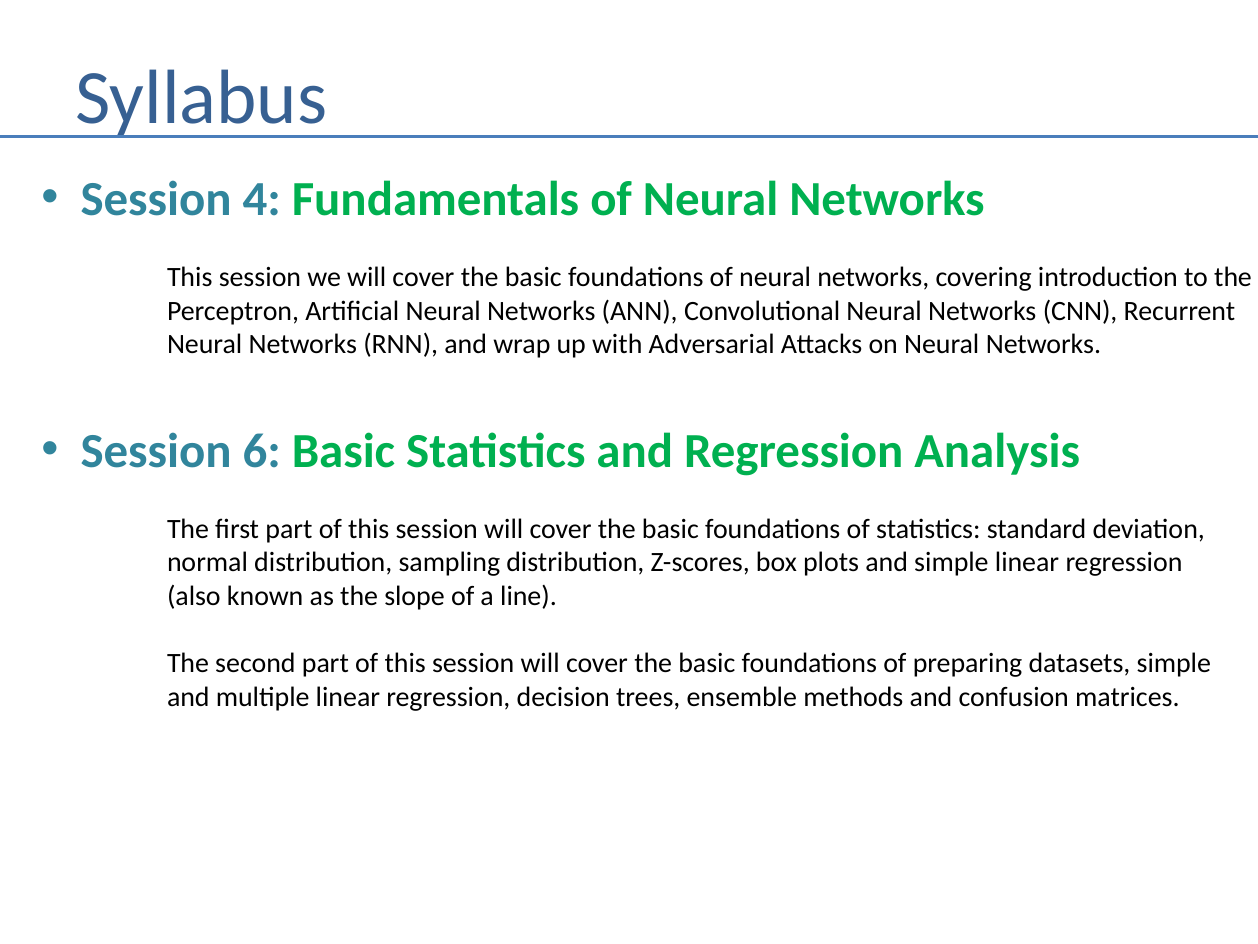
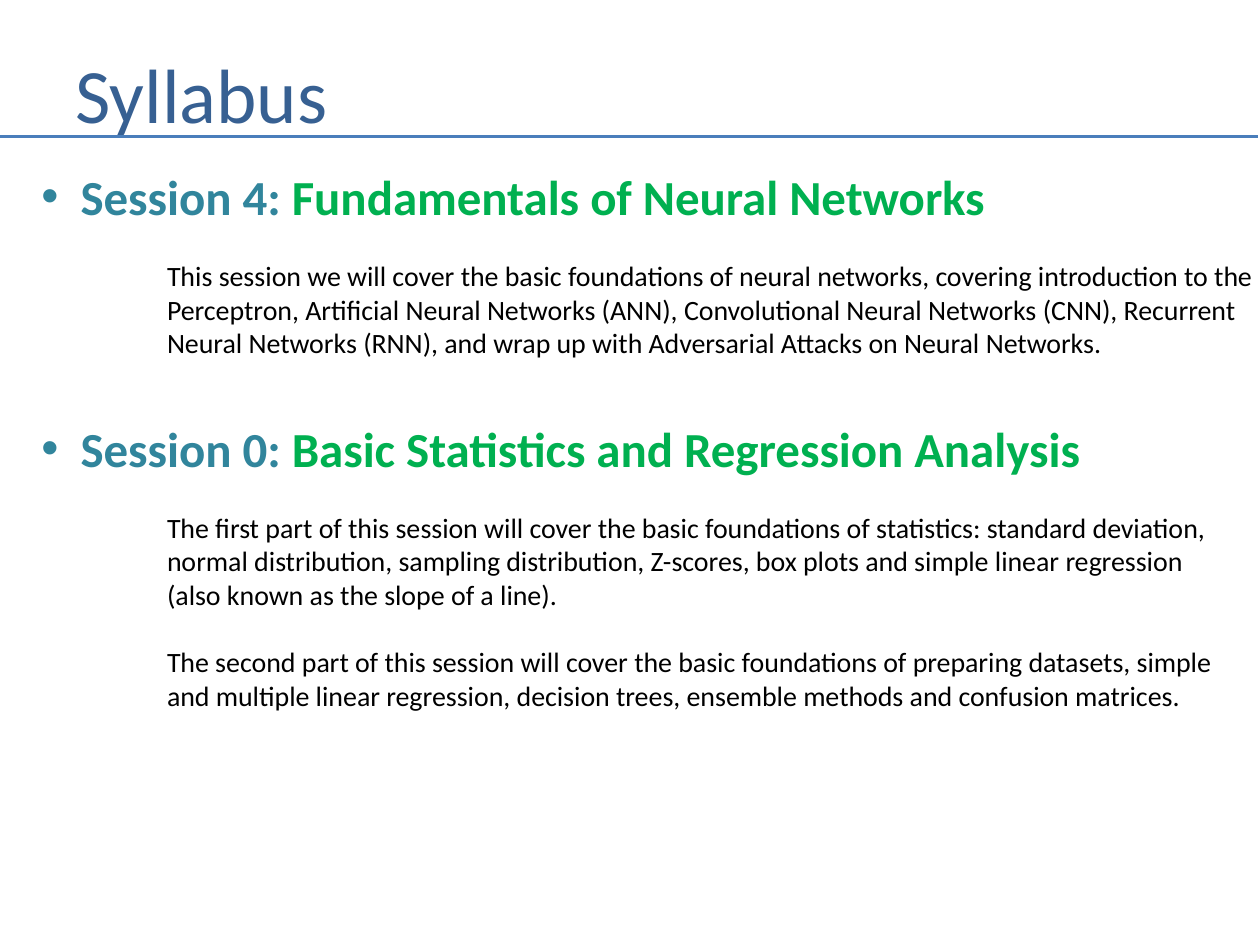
6: 6 -> 0 (262, 451)
